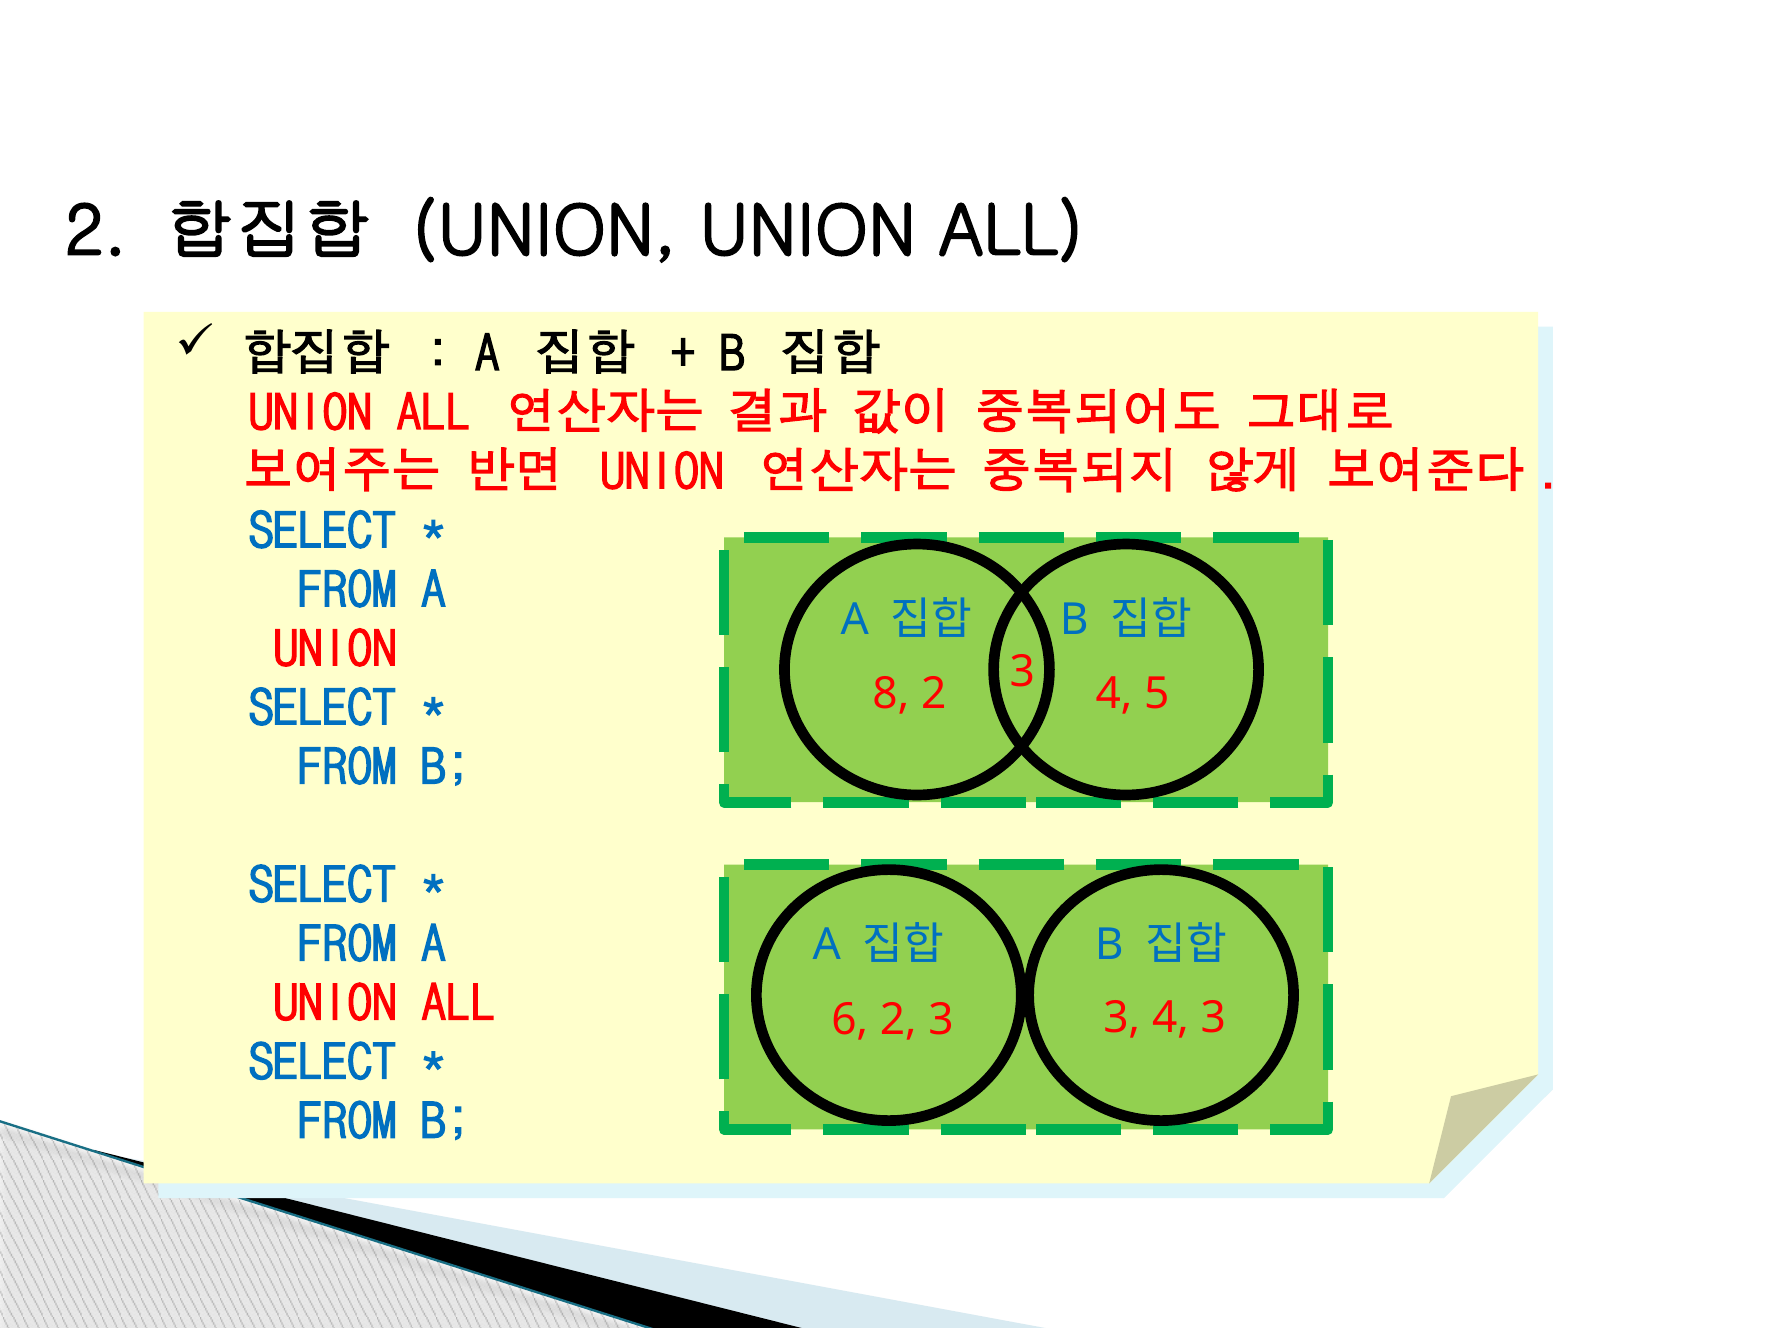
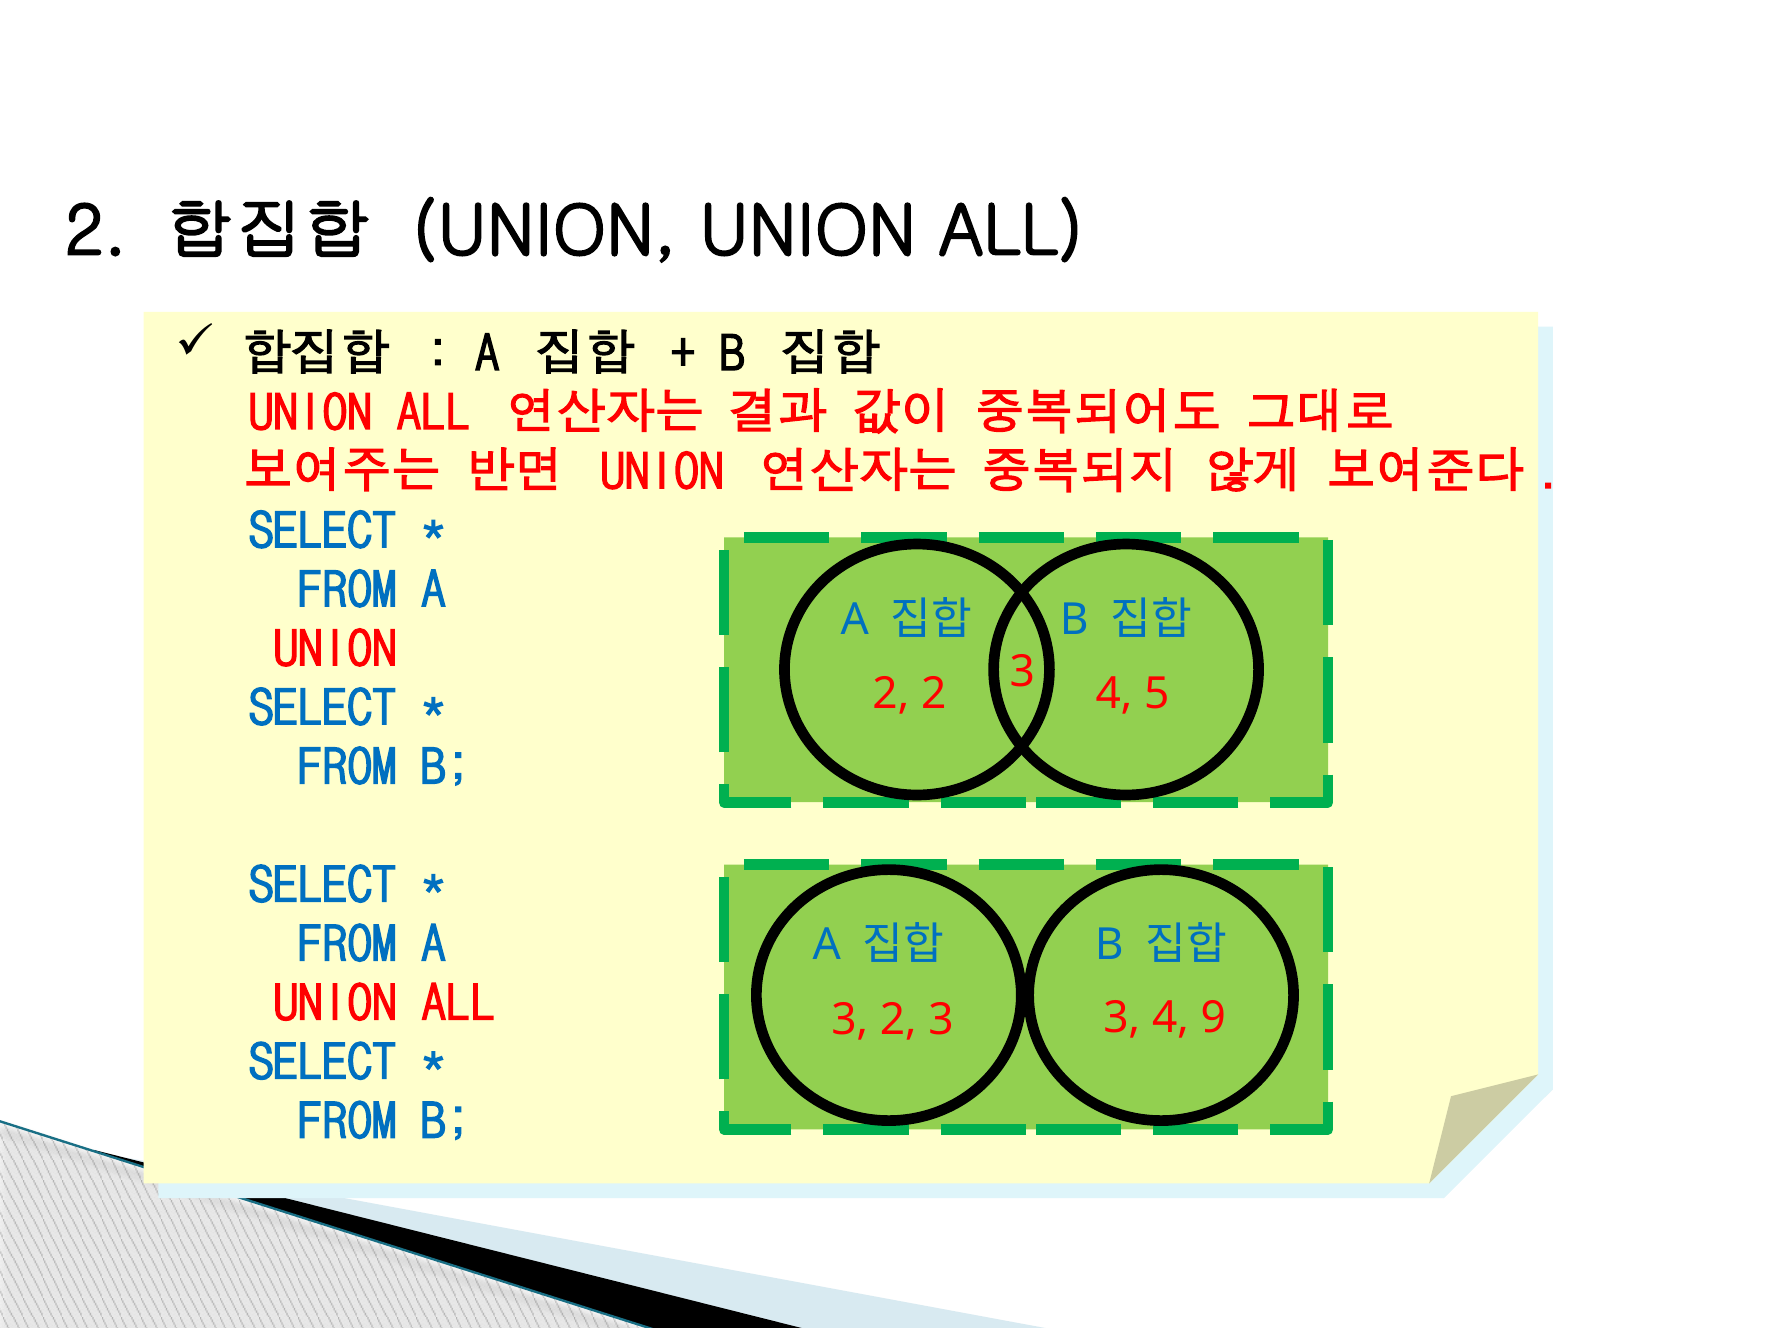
8: 8 -> 2 (891, 694)
6: 6 -> 3 (850, 1020)
4 3: 3 -> 9 (1213, 1018)
